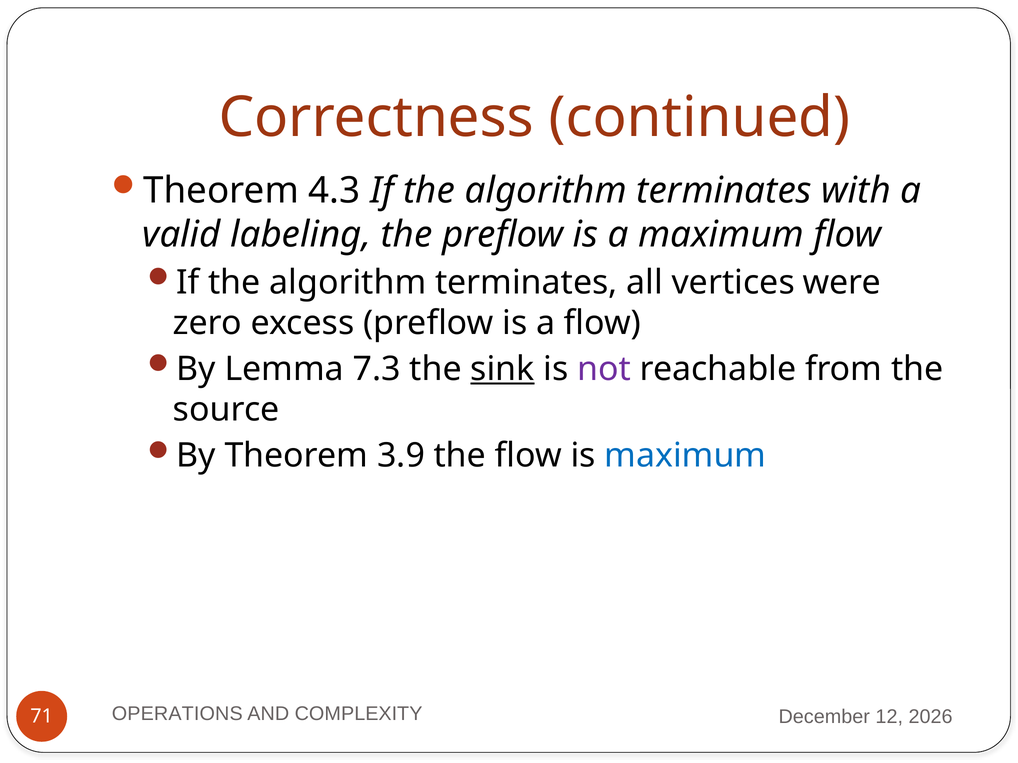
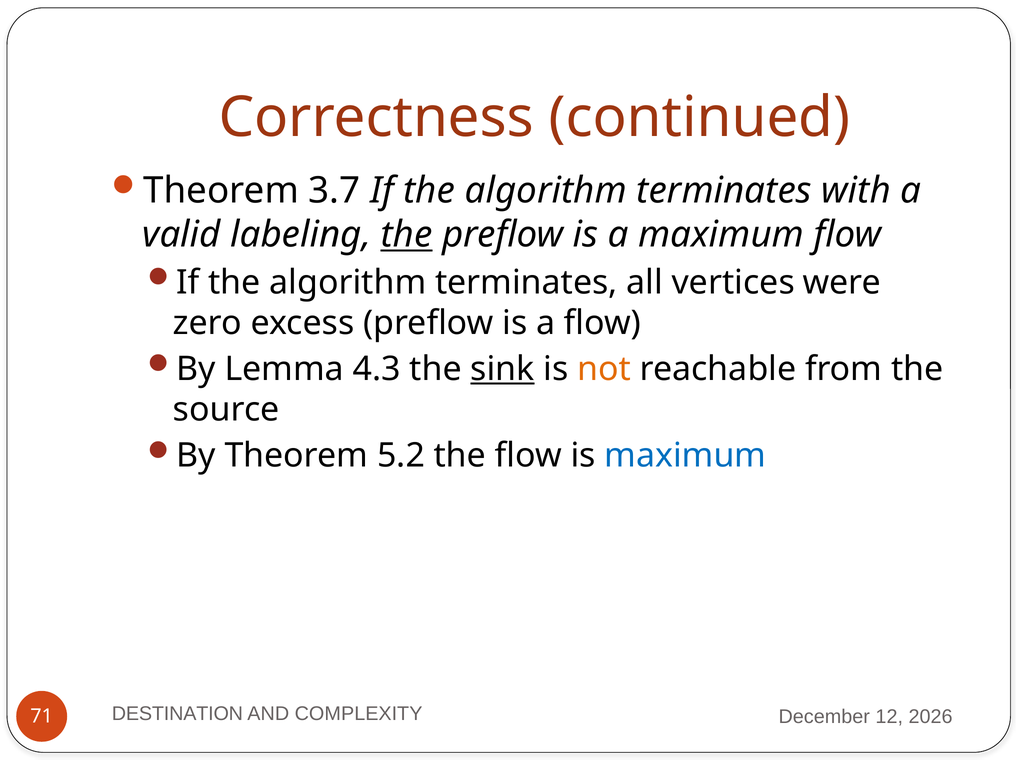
4.3: 4.3 -> 3.7 (334, 191)
the underline: none -> present (407, 235)
7.3: 7.3 -> 4.3 (377, 369)
not colour: purple -> orange (604, 369)
3.9: 3.9 -> 5.2 (401, 456)
OPERATIONS: OPERATIONS -> DESTINATION (177, 714)
